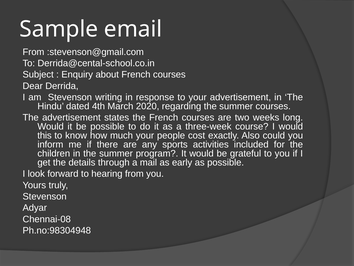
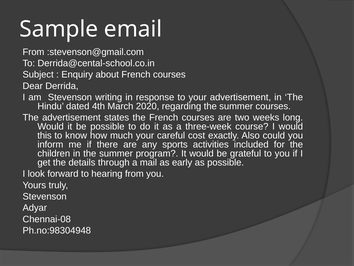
people: people -> careful (171, 135)
